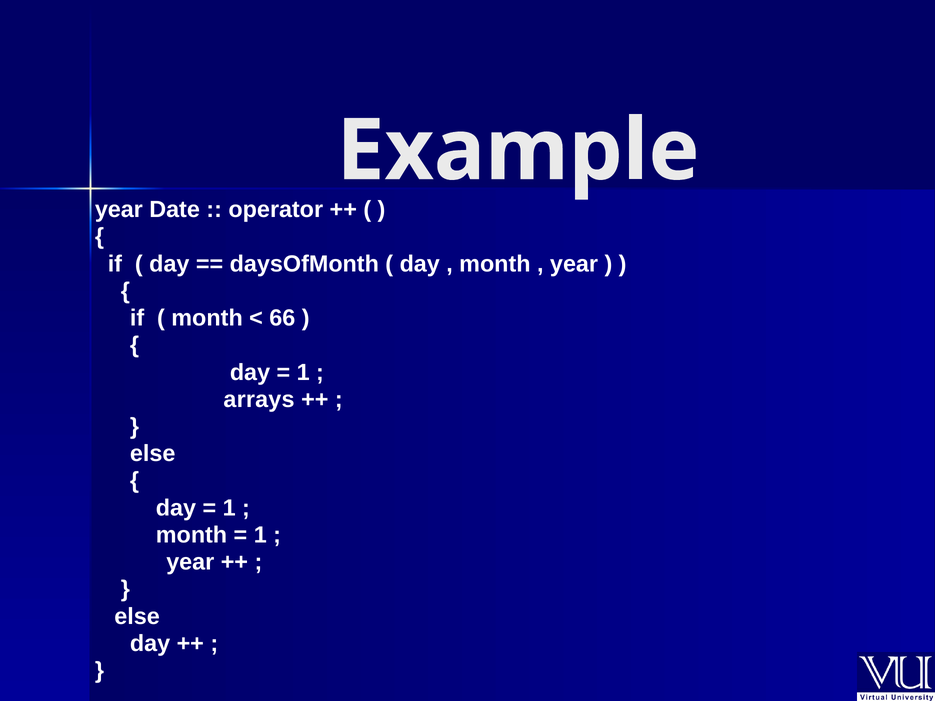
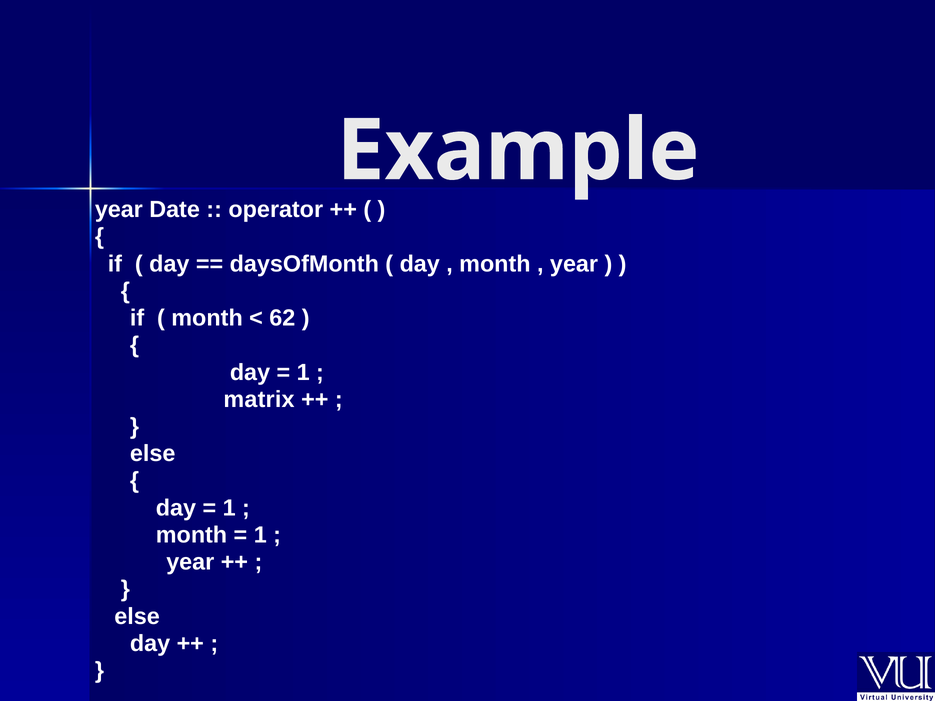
66: 66 -> 62 (282, 318)
arrays: arrays -> matrix (259, 400)
